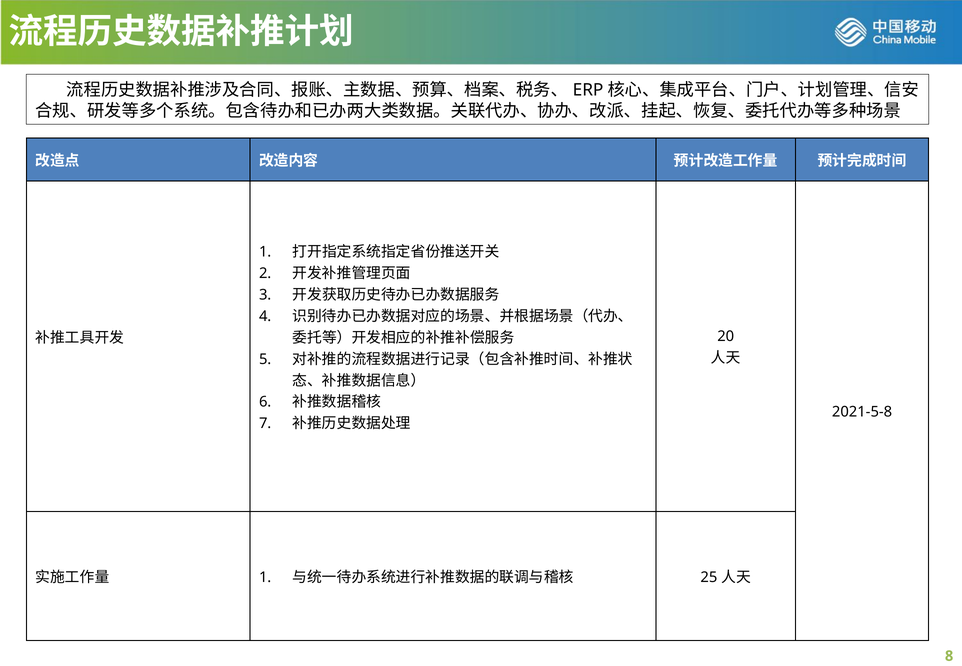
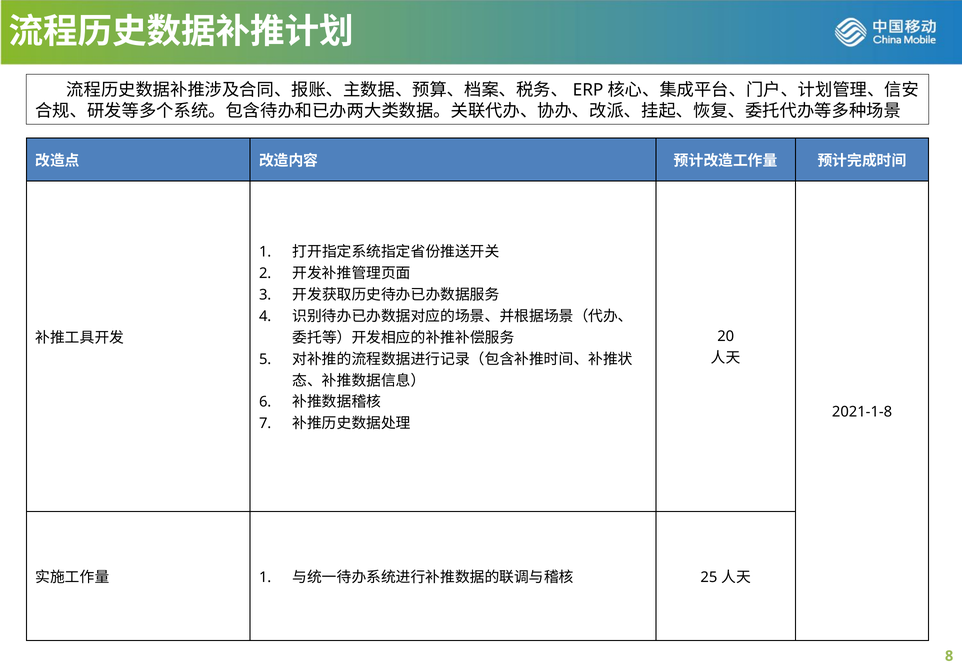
2021-5-8: 2021-5-8 -> 2021-1-8 (862, 412)
